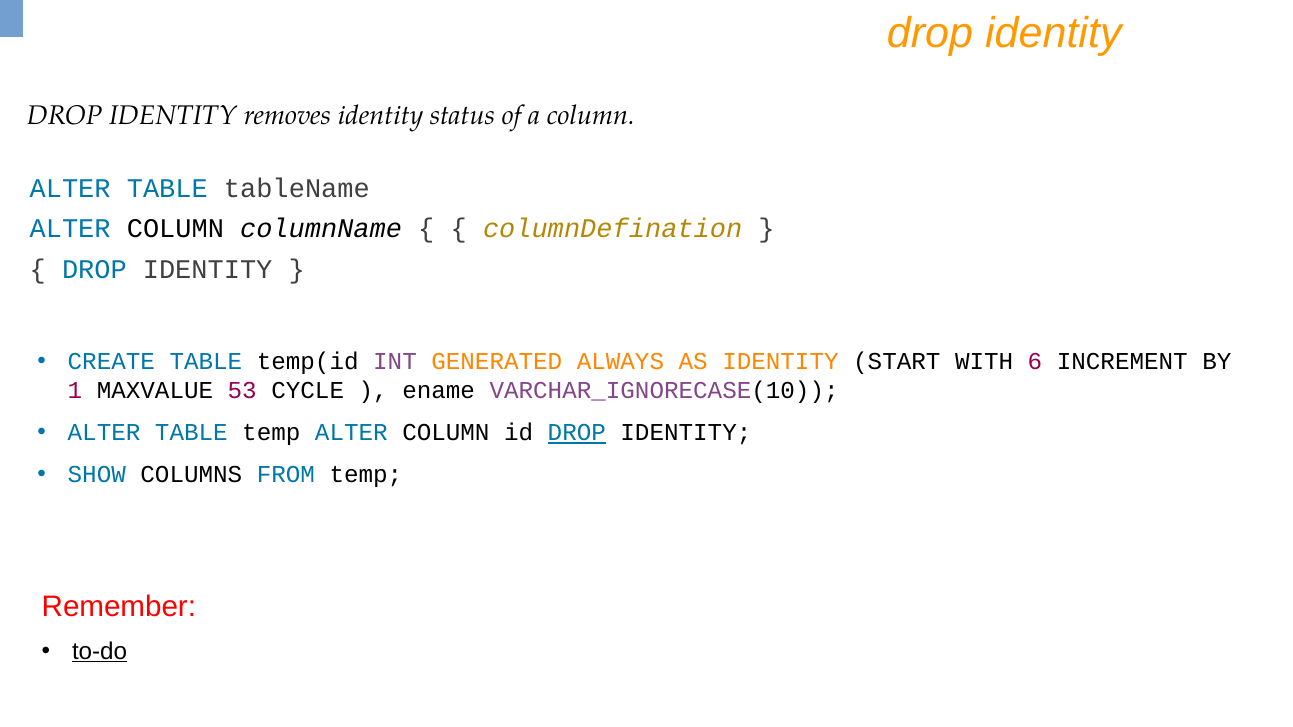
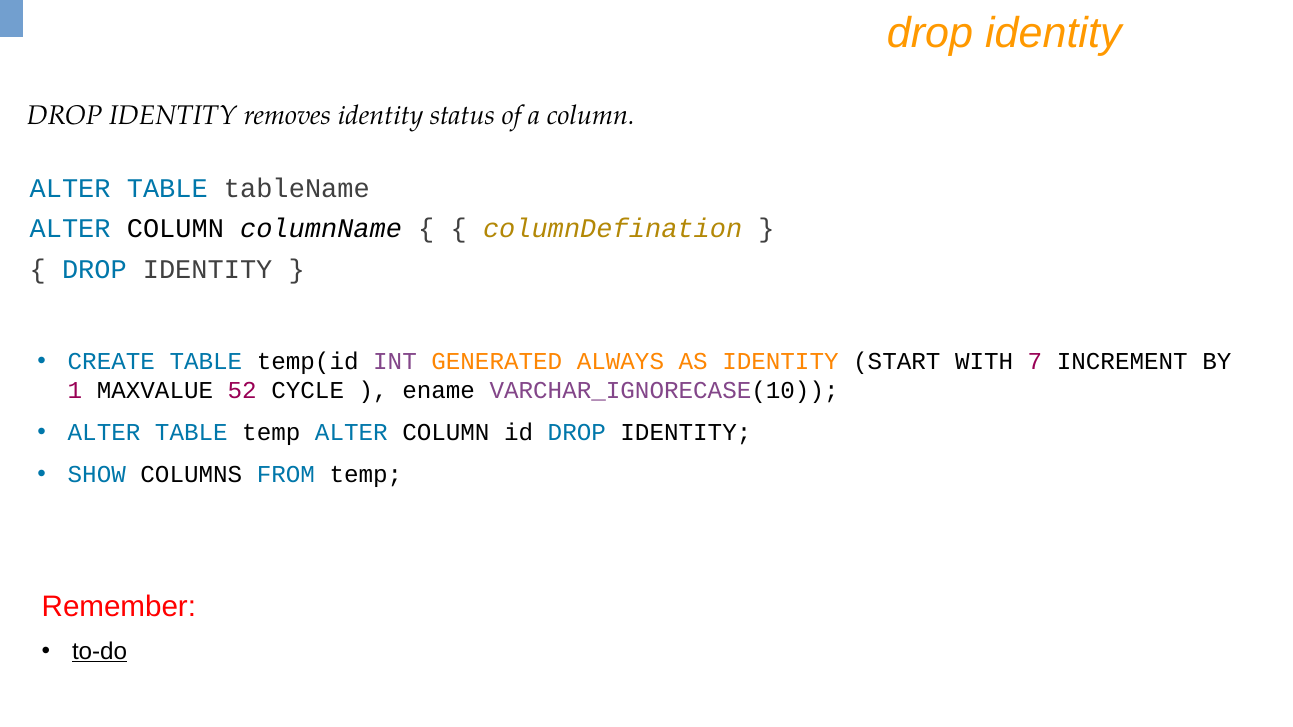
6: 6 -> 7 (1035, 362)
53: 53 -> 52 (242, 391)
DROP underline: present -> none (577, 433)
